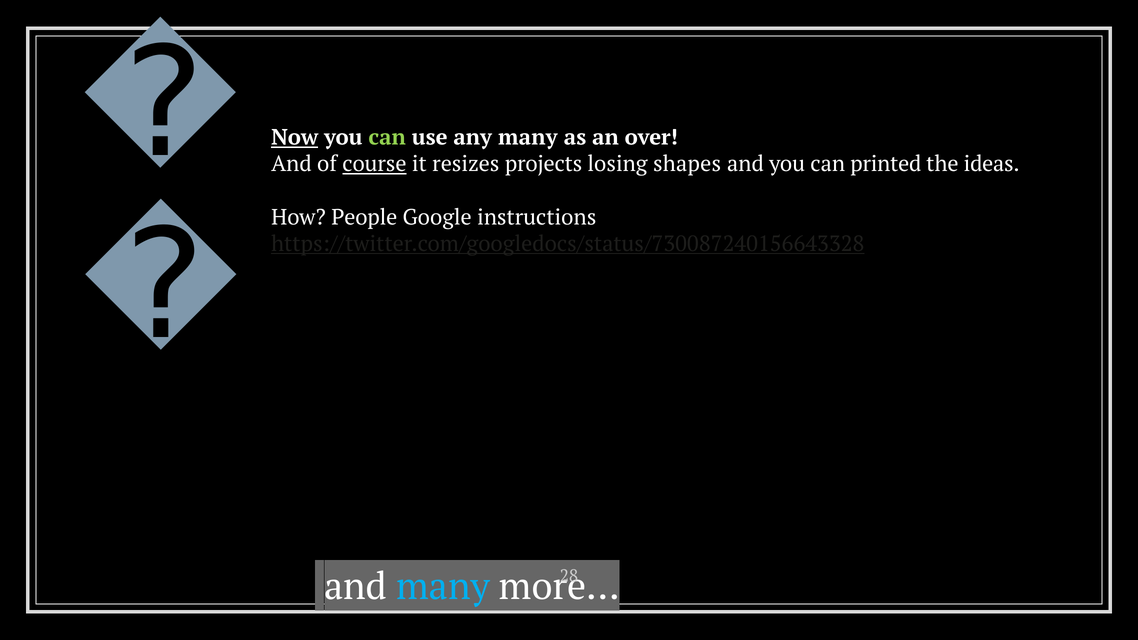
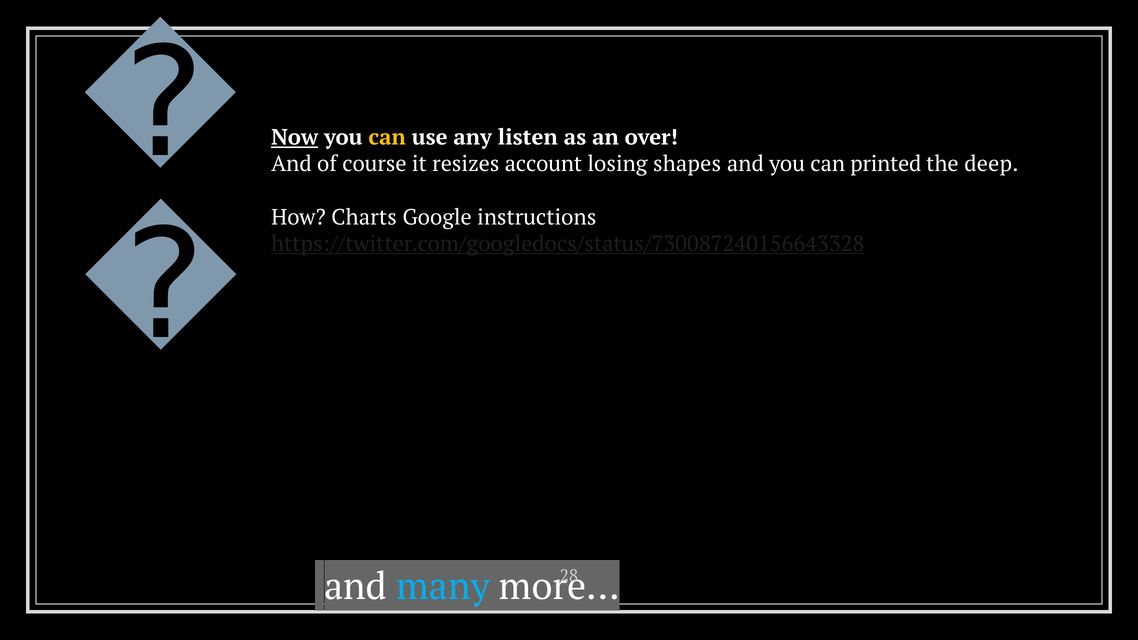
can colour: light green -> yellow (387, 138)
any many: many -> listen (528, 138)
course underline: present -> none (374, 164)
projects: projects -> account (543, 164)
ideas: ideas -> deep (991, 164)
People: People -> Charts (364, 217)
